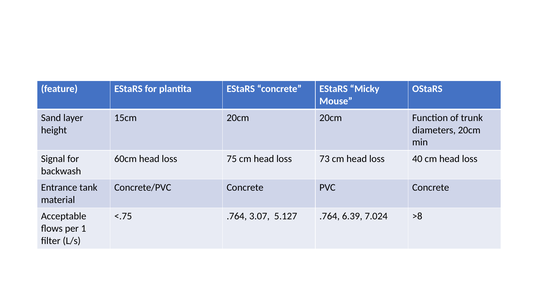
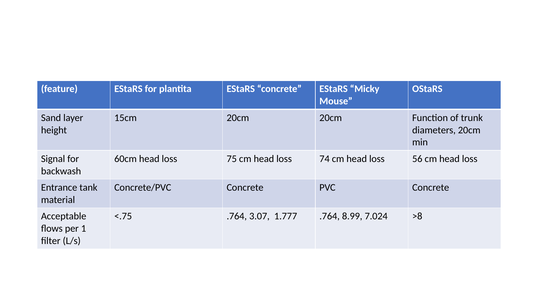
73: 73 -> 74 (325, 159)
40: 40 -> 56 (417, 159)
5.127: 5.127 -> 1.777 (286, 216)
6.39: 6.39 -> 8.99 (352, 216)
